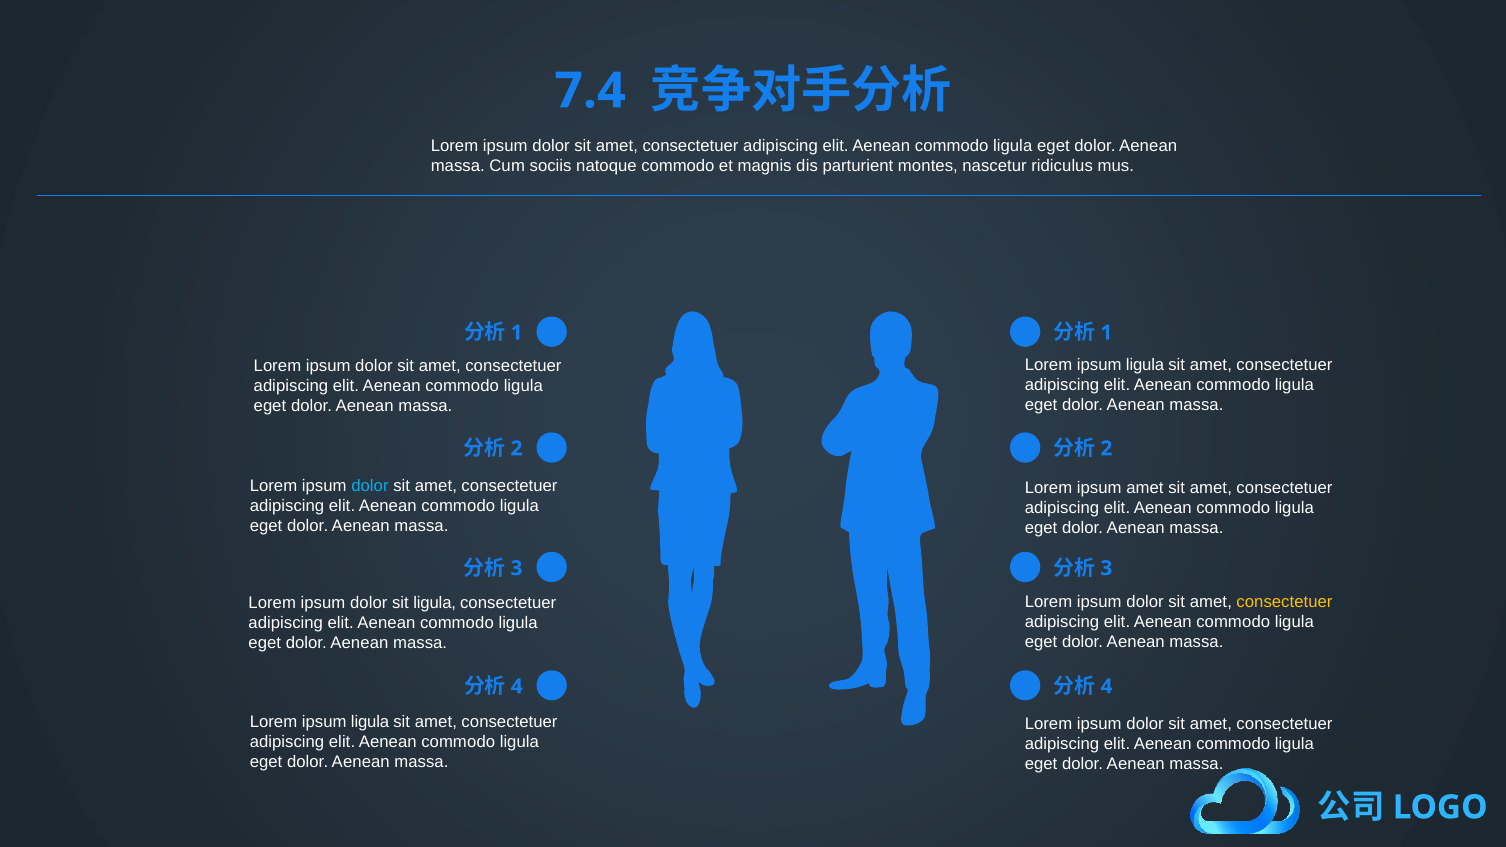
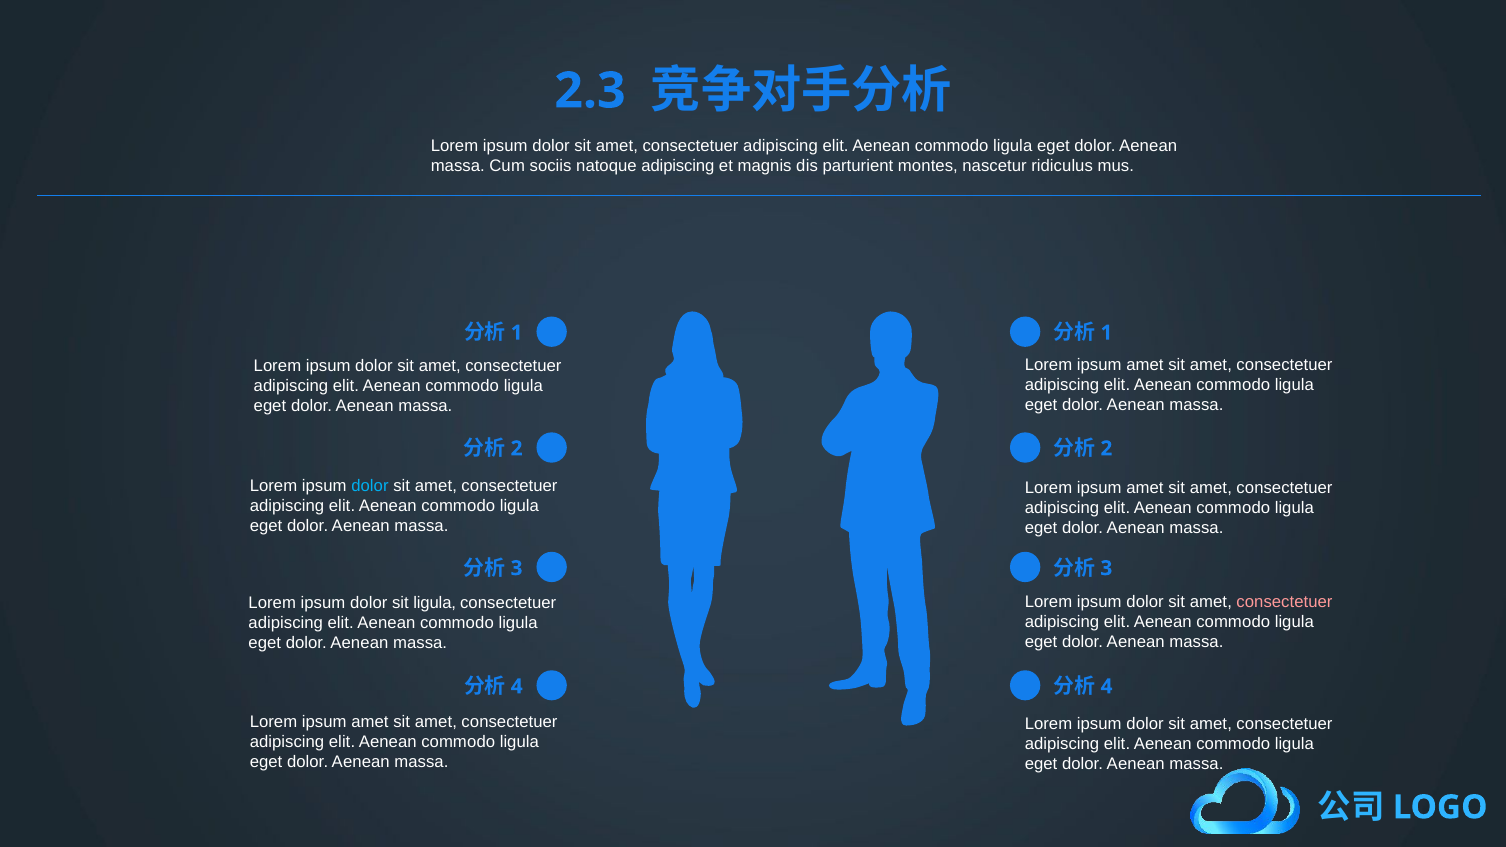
7.4: 7.4 -> 2.3 (590, 91)
natoque commodo: commodo -> adipiscing (678, 166)
ligula: ligula -> amet (1145, 365)
consectetuer colour: yellow -> pink (1284, 602)
ligula: ligula -> amet (370, 722)
